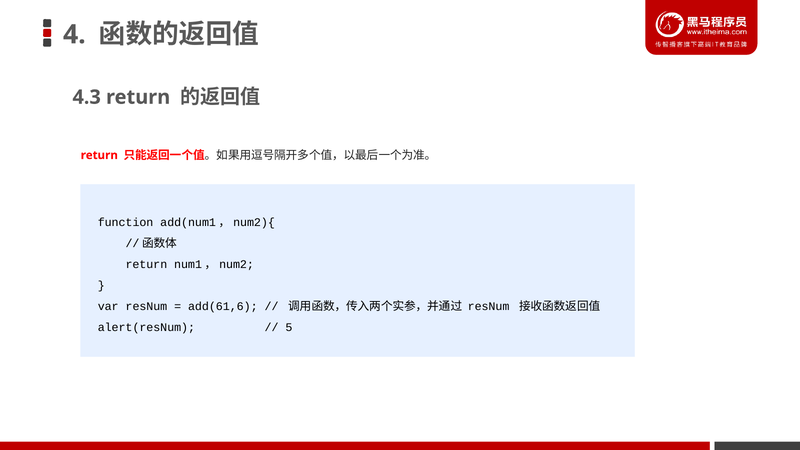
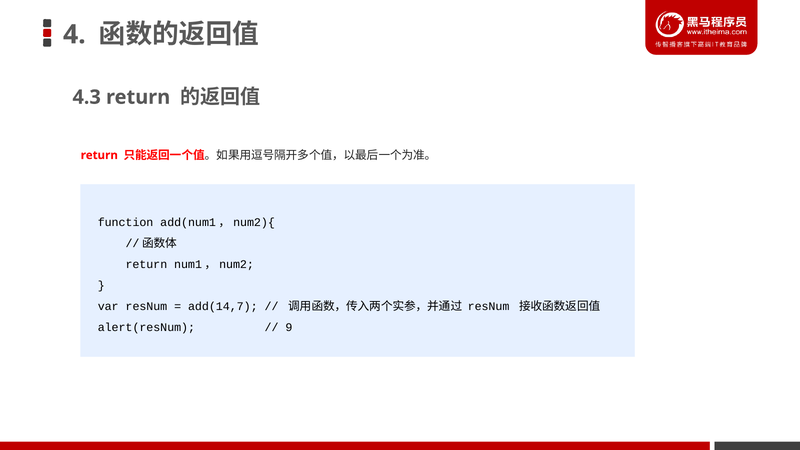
add(61,6: add(61,6 -> add(14,7 (223, 306)
5: 5 -> 9 (289, 327)
